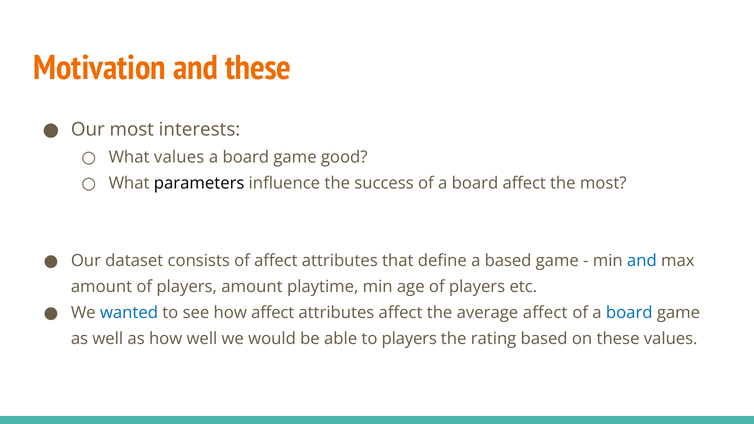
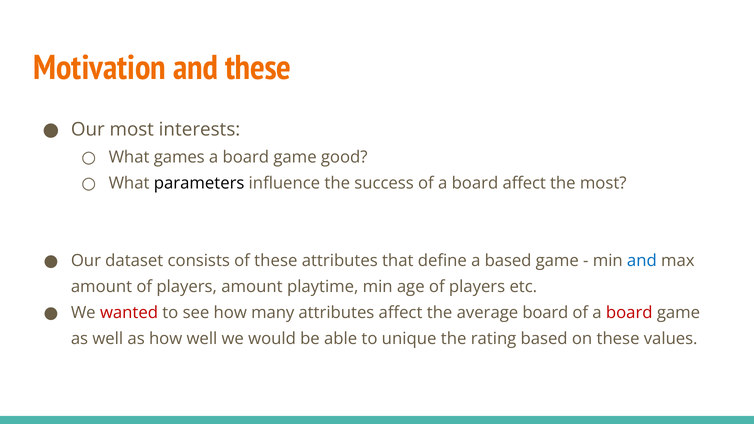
What values: values -> games (179, 157)
of affect: affect -> these (276, 261)
wanted colour: blue -> red (129, 313)
how affect: affect -> many (273, 313)
average affect: affect -> board (545, 313)
board colour: blue -> red (629, 313)
to players: players -> unique (409, 339)
